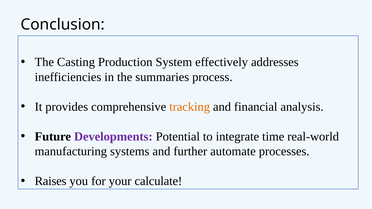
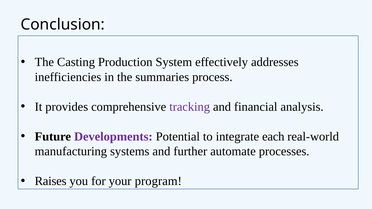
tracking colour: orange -> purple (190, 107)
time: time -> each (273, 137)
calculate: calculate -> program (158, 181)
